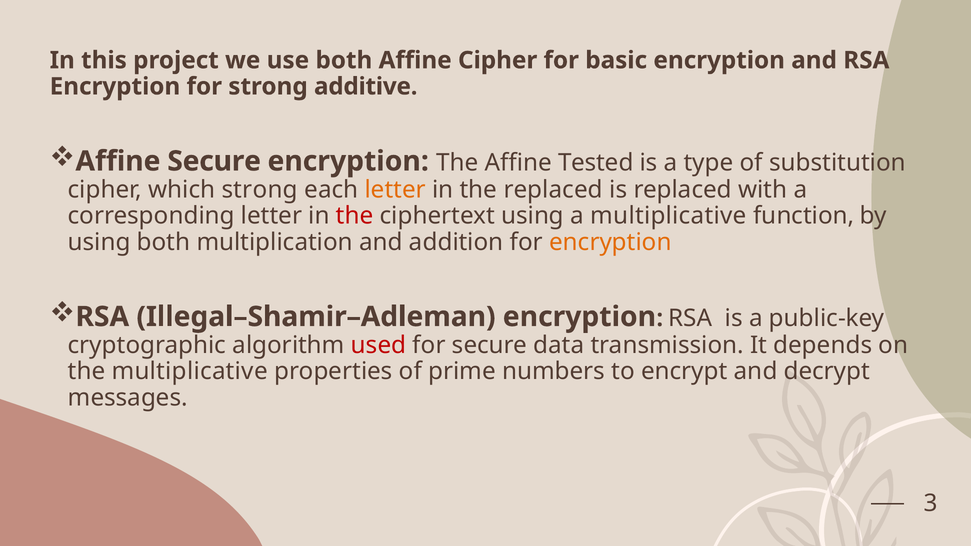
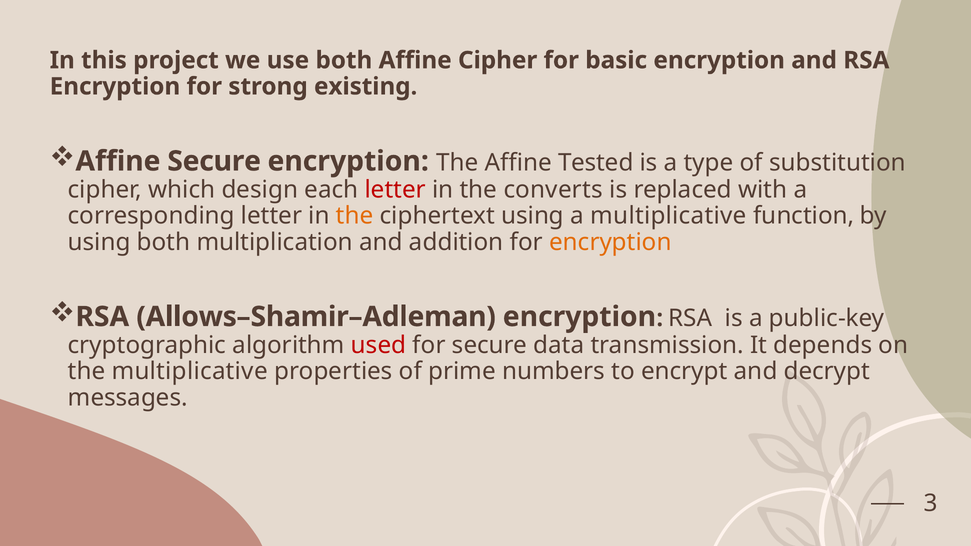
additive: additive -> existing (366, 87)
which strong: strong -> design (260, 190)
letter colour: orange -> red (395, 190)
the replaced: replaced -> converts (553, 190)
the colour: red -> orange (355, 216)
Illegal–Shamir–Adleman: Illegal–Shamir–Adleman -> Allows–Shamir–Adleman (316, 317)
